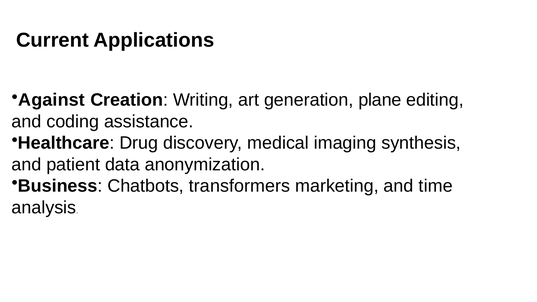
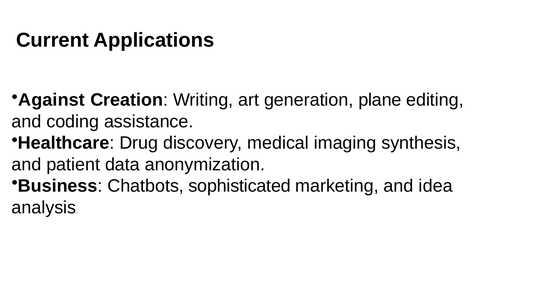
transformers: transformers -> sophisticated (240, 186)
time: time -> idea (436, 186)
